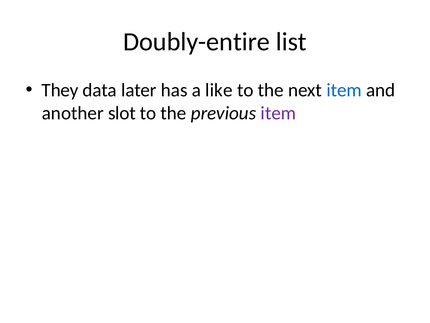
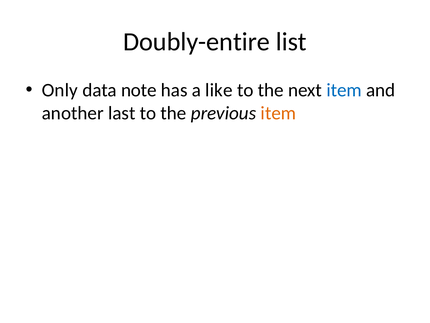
They: They -> Only (60, 90)
later: later -> note (139, 90)
slot: slot -> last (122, 113)
item colour: purple -> orange (278, 113)
